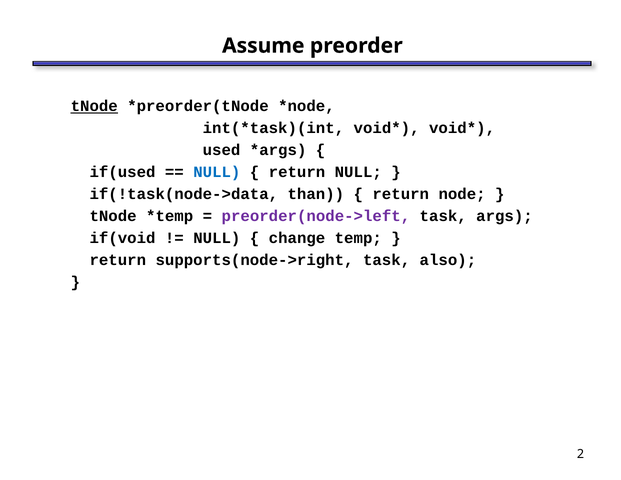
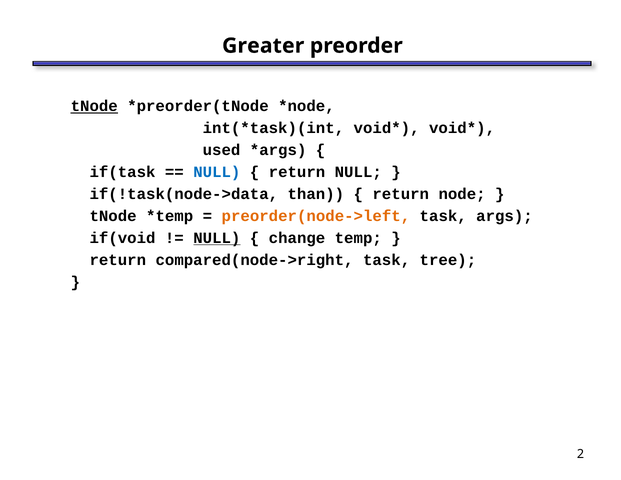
Assume: Assume -> Greater (263, 46)
if(used: if(used -> if(task (123, 172)
preorder(node->left colour: purple -> orange (316, 216)
NULL underline: none -> present (217, 238)
supports(node->right: supports(node->right -> compared(node->right (255, 260)
also: also -> tree (448, 260)
